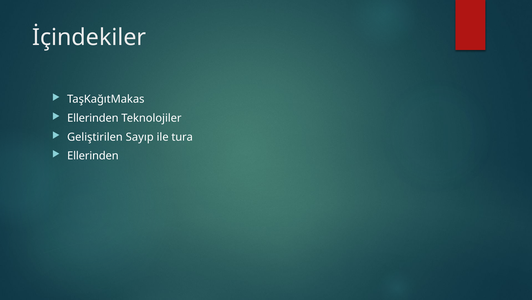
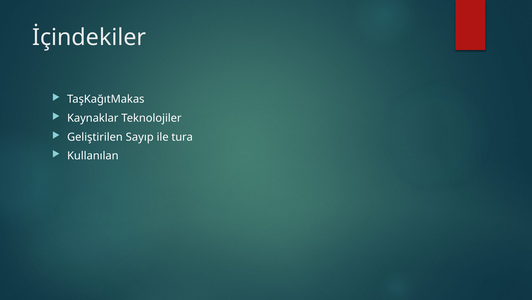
Ellerinden: Ellerinden -> Kaynaklar (93, 118)
Ellerinden: Ellerinden -> Kullanılan (93, 156)
